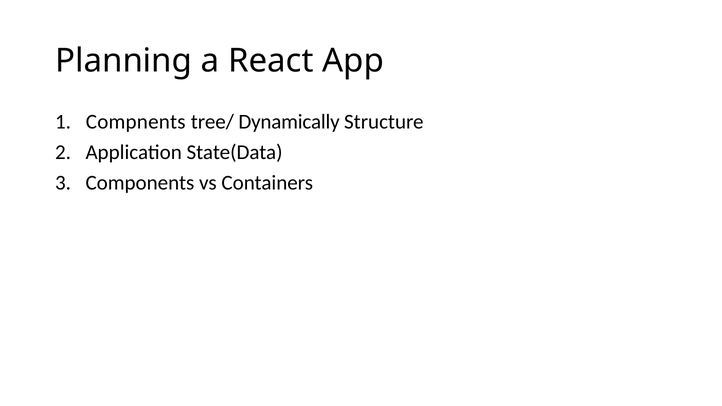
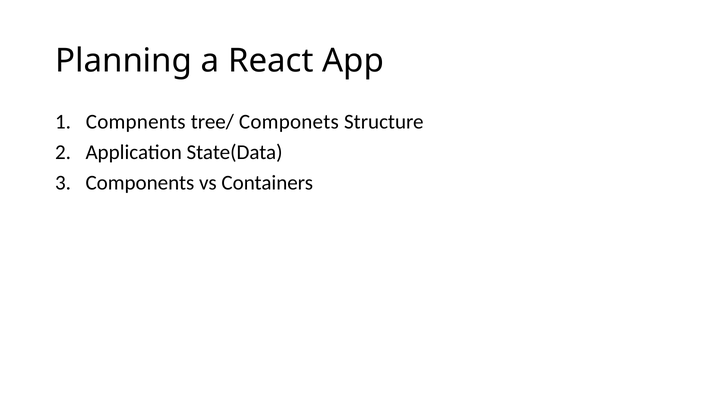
Dynamically: Dynamically -> Componets (289, 122)
